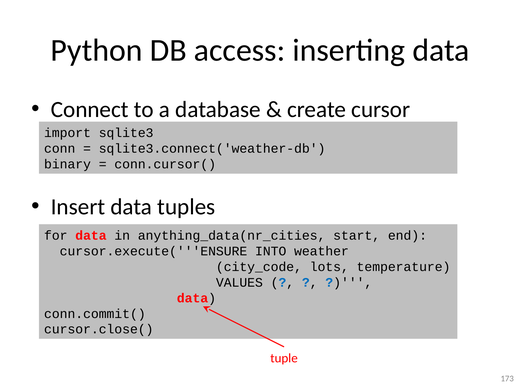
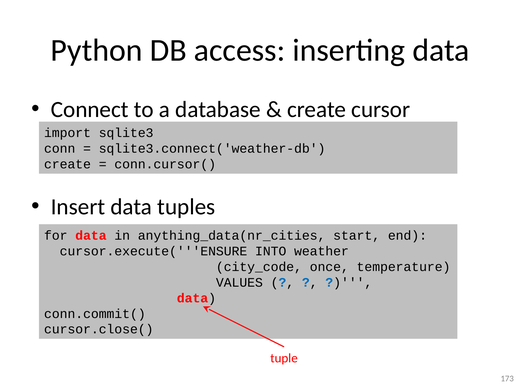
binary: binary -> create (68, 164)
lots: lots -> once (329, 267)
